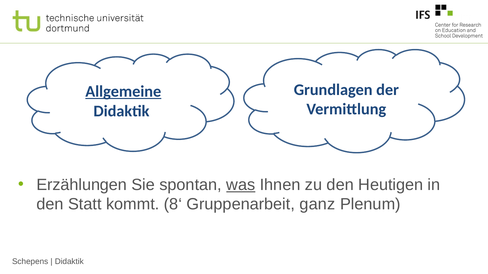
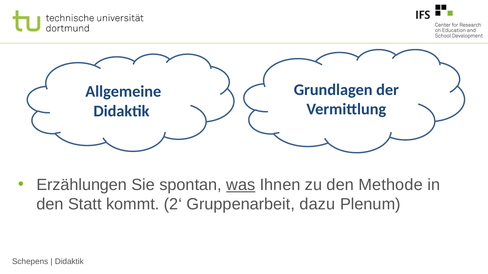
Allgemeine underline: present -> none (123, 92)
Heutigen: Heutigen -> Methode (391, 185)
8‘: 8‘ -> 2‘ (173, 205)
ganz: ganz -> dazu (317, 205)
